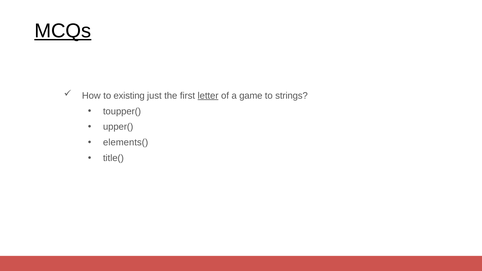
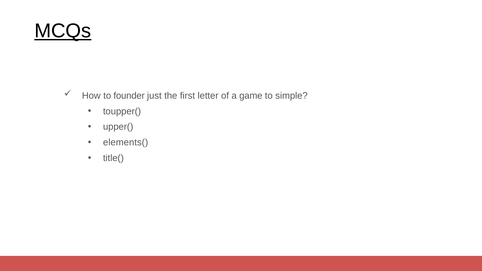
existing: existing -> founder (129, 96)
letter underline: present -> none (208, 96)
strings: strings -> simple (291, 96)
